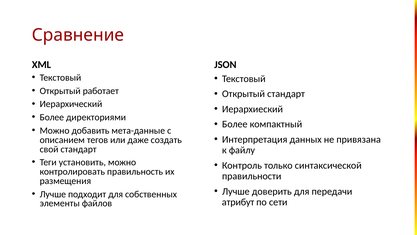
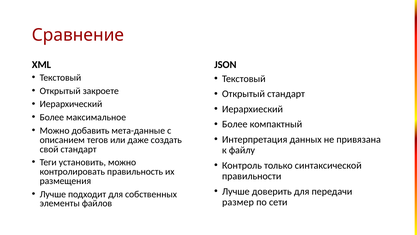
работает: работает -> закроете (101, 91)
директориями: директориями -> максимальное (96, 117)
атрибут: атрибут -> размер (238, 202)
